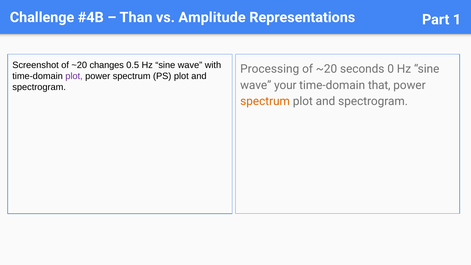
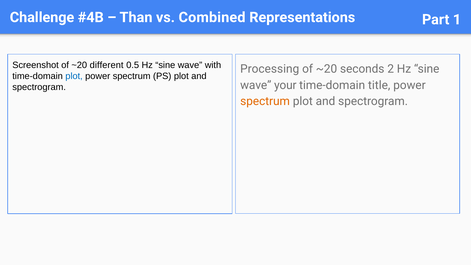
Amplitude: Amplitude -> Combined (212, 17)
changes: changes -> different (107, 65)
0: 0 -> 2 (391, 69)
plot colour: purple -> blue (74, 76)
that: that -> title (379, 85)
